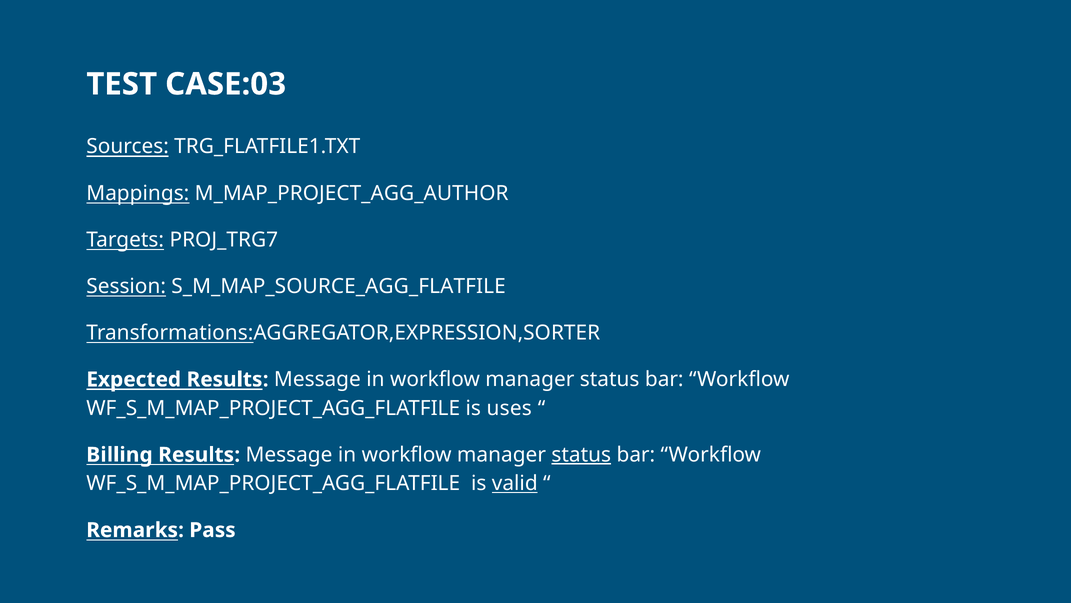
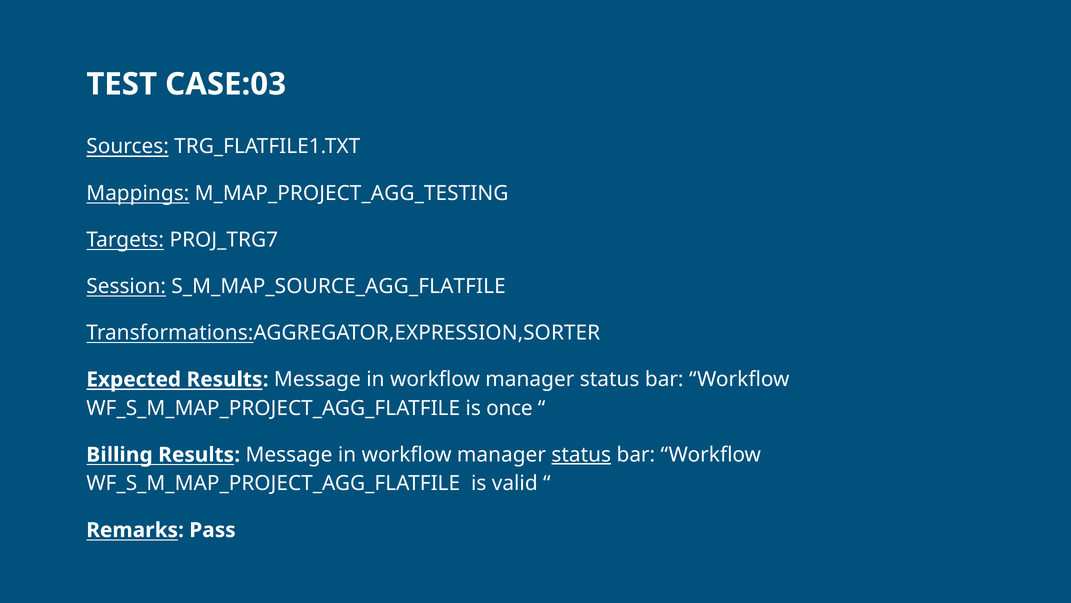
M_MAP_PROJECT_AGG_AUTHOR: M_MAP_PROJECT_AGG_AUTHOR -> M_MAP_PROJECT_AGG_TESTING (352, 193)
uses: uses -> once (509, 408)
valid underline: present -> none (515, 483)
